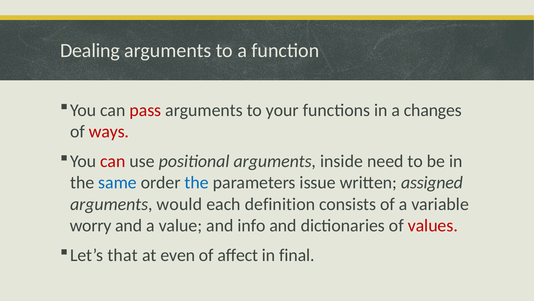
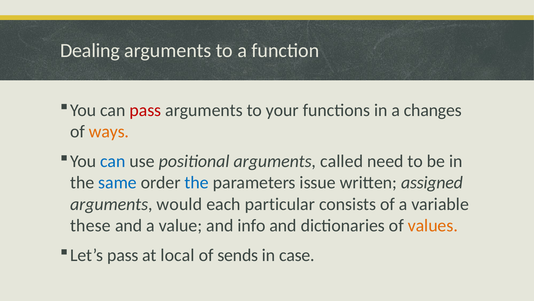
ways colour: red -> orange (109, 131)
can colour: red -> blue (113, 161)
inside: inside -> called (342, 161)
definition: definition -> particular (280, 204)
worry: worry -> these (90, 225)
values colour: red -> orange (433, 225)
Let’s that: that -> pass (123, 255)
even: even -> local (178, 255)
affect: affect -> sends (238, 255)
final: final -> case (297, 255)
